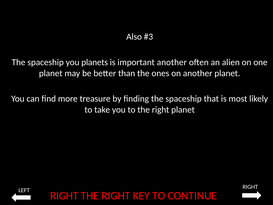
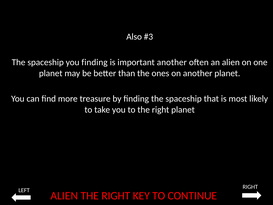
you planets: planets -> finding (95, 62)
RIGHT: RIGHT -> ALIEN (64, 195)
